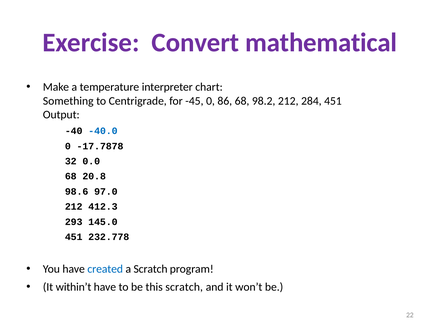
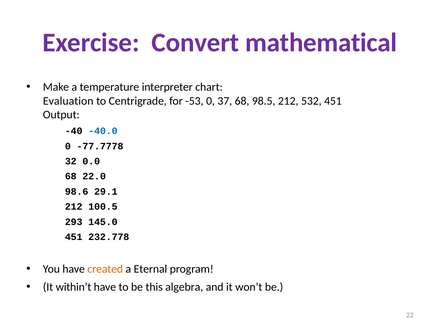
Something: Something -> Evaluation (68, 101)
-45: -45 -> -53 (194, 101)
86: 86 -> 37 (225, 101)
98.2: 98.2 -> 98.5 (264, 101)
284: 284 -> 532 (311, 101)
-17.7878: -17.7878 -> -77.7778 (100, 146)
20.8: 20.8 -> 22.0 (94, 176)
97.0: 97.0 -> 29.1 (106, 192)
412.3: 412.3 -> 100.5 (103, 207)
created colour: blue -> orange (105, 269)
a Scratch: Scratch -> Eternal (150, 269)
this scratch: scratch -> algebra (184, 287)
